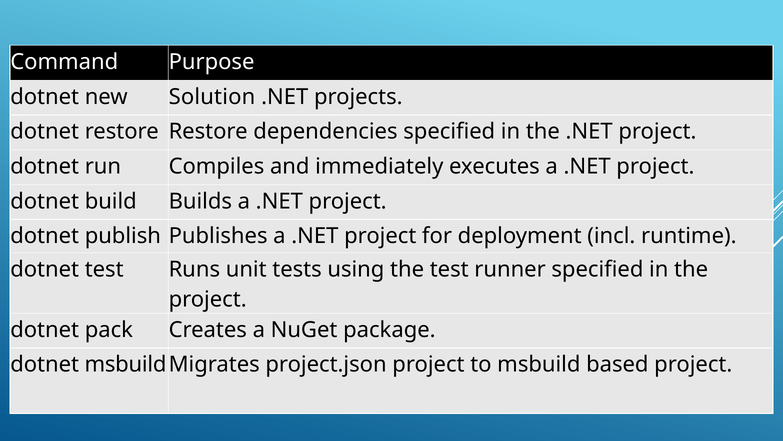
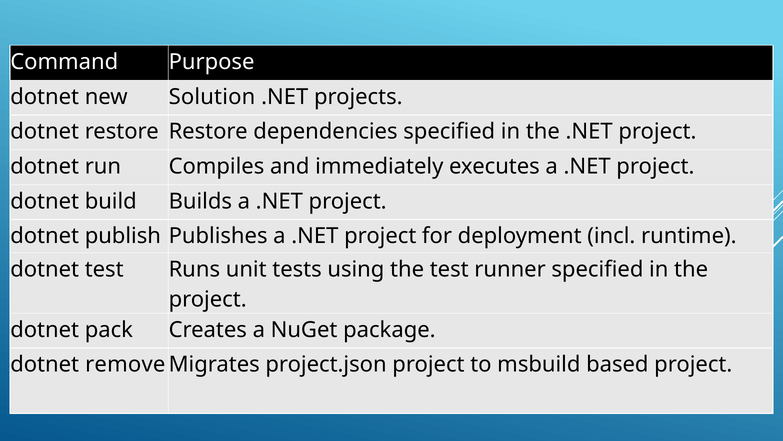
dotnet msbuild: msbuild -> remove (125, 364)
